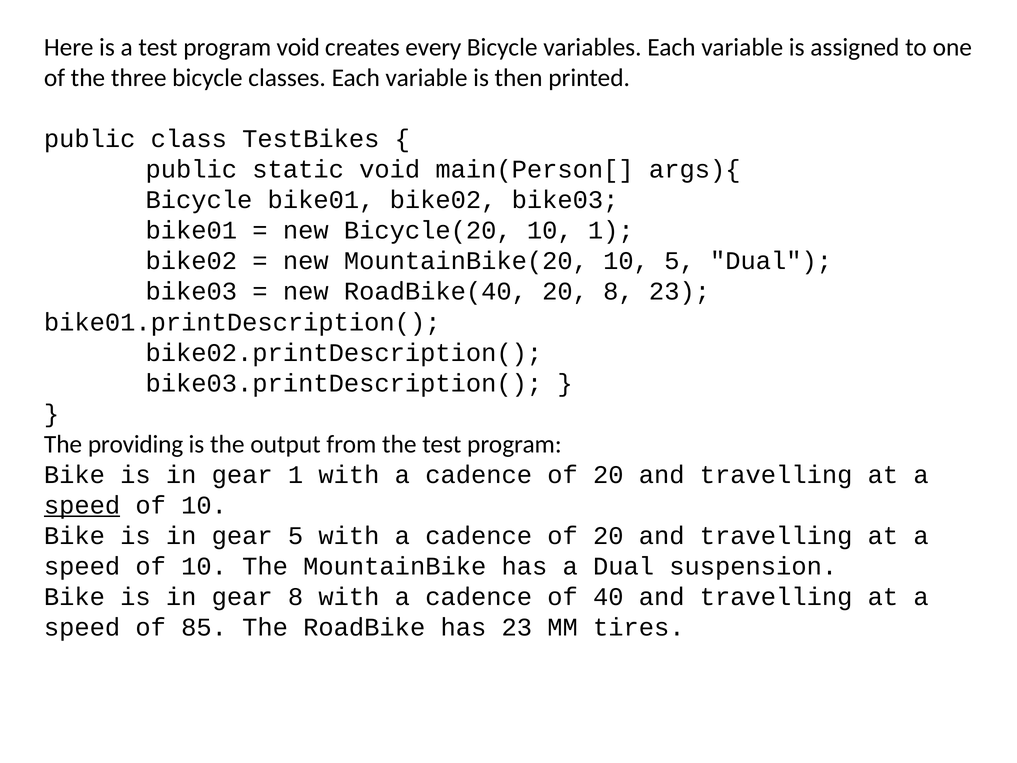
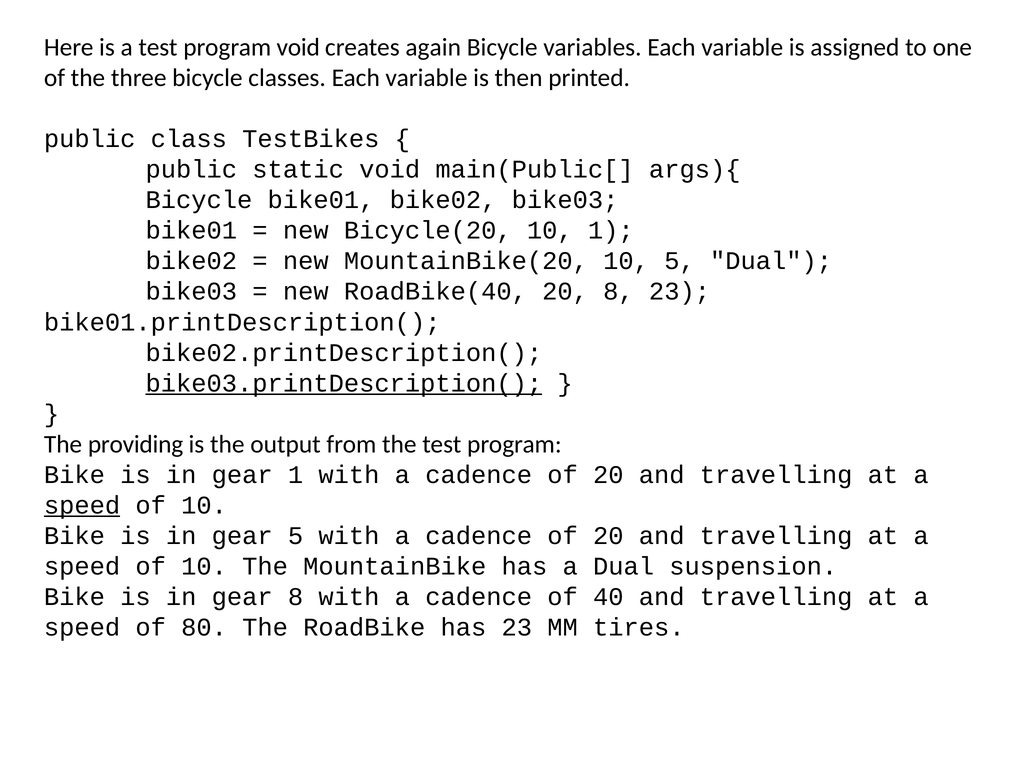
every: every -> again (433, 47)
main(Person[: main(Person[ -> main(Public[ (535, 169)
bike03.printDescription( underline: none -> present (344, 383)
85: 85 -> 80 (204, 627)
